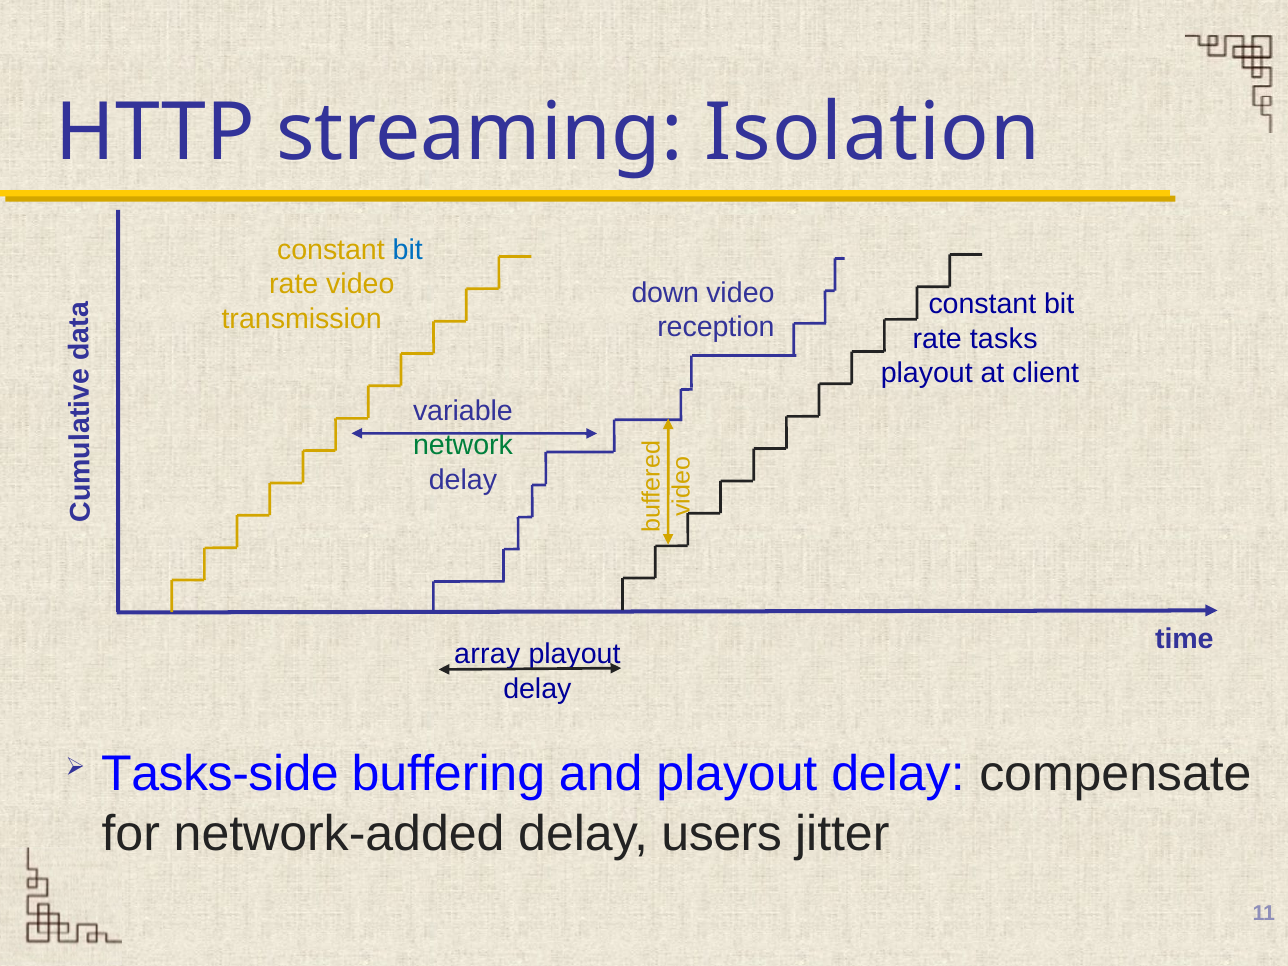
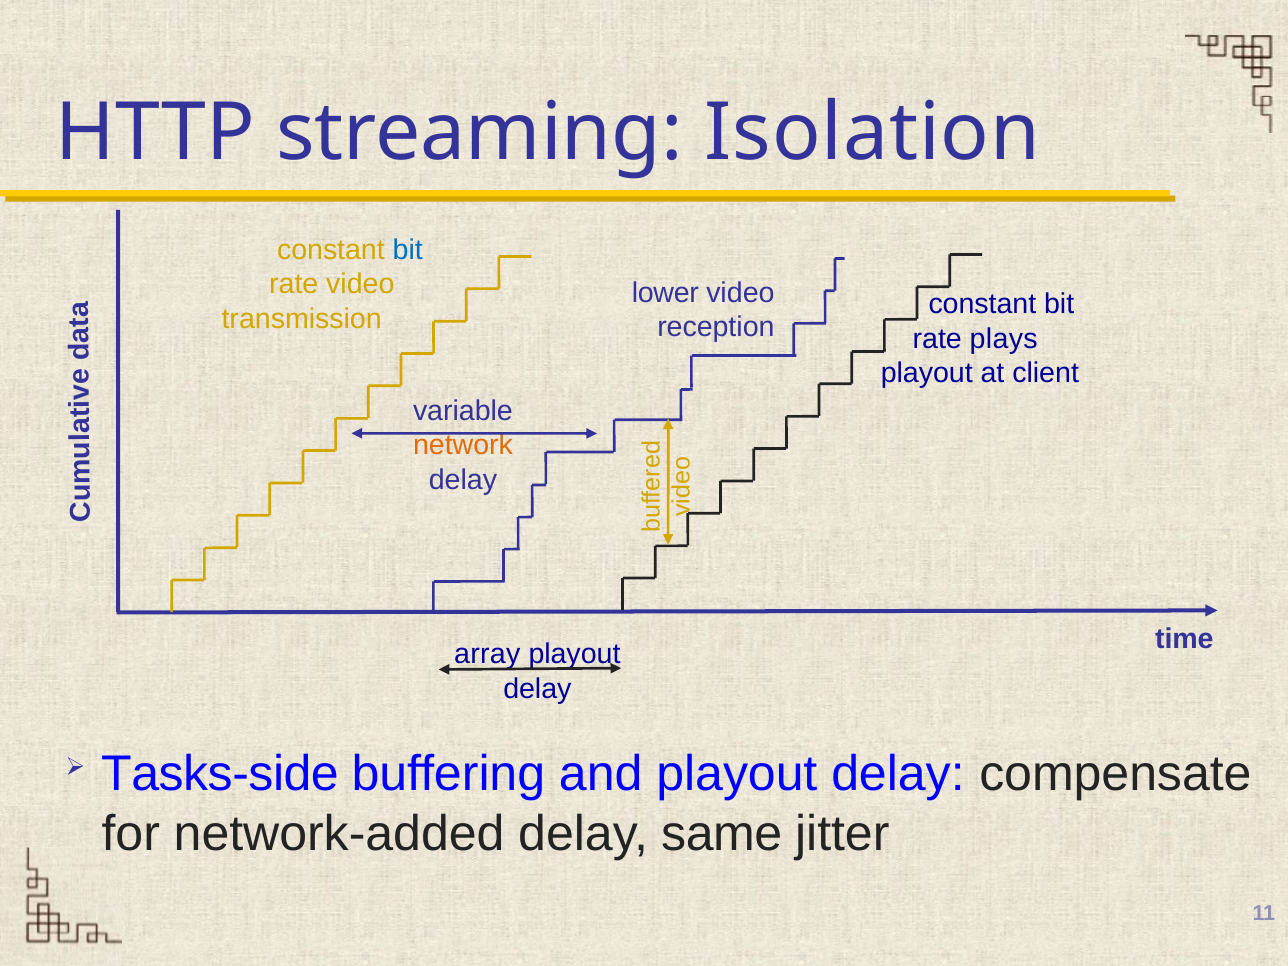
down: down -> lower (665, 293)
tasks: tasks -> plays (1004, 339)
network colour: green -> orange (463, 445)
users: users -> same (722, 834)
